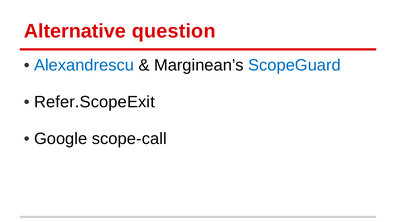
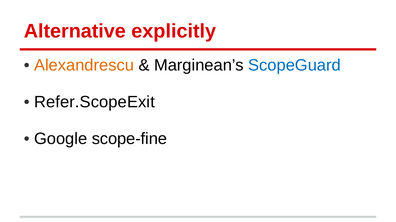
question: question -> explicitly (174, 31)
Alexandrescu colour: blue -> orange (84, 65)
scope-call: scope-call -> scope-fine (129, 139)
